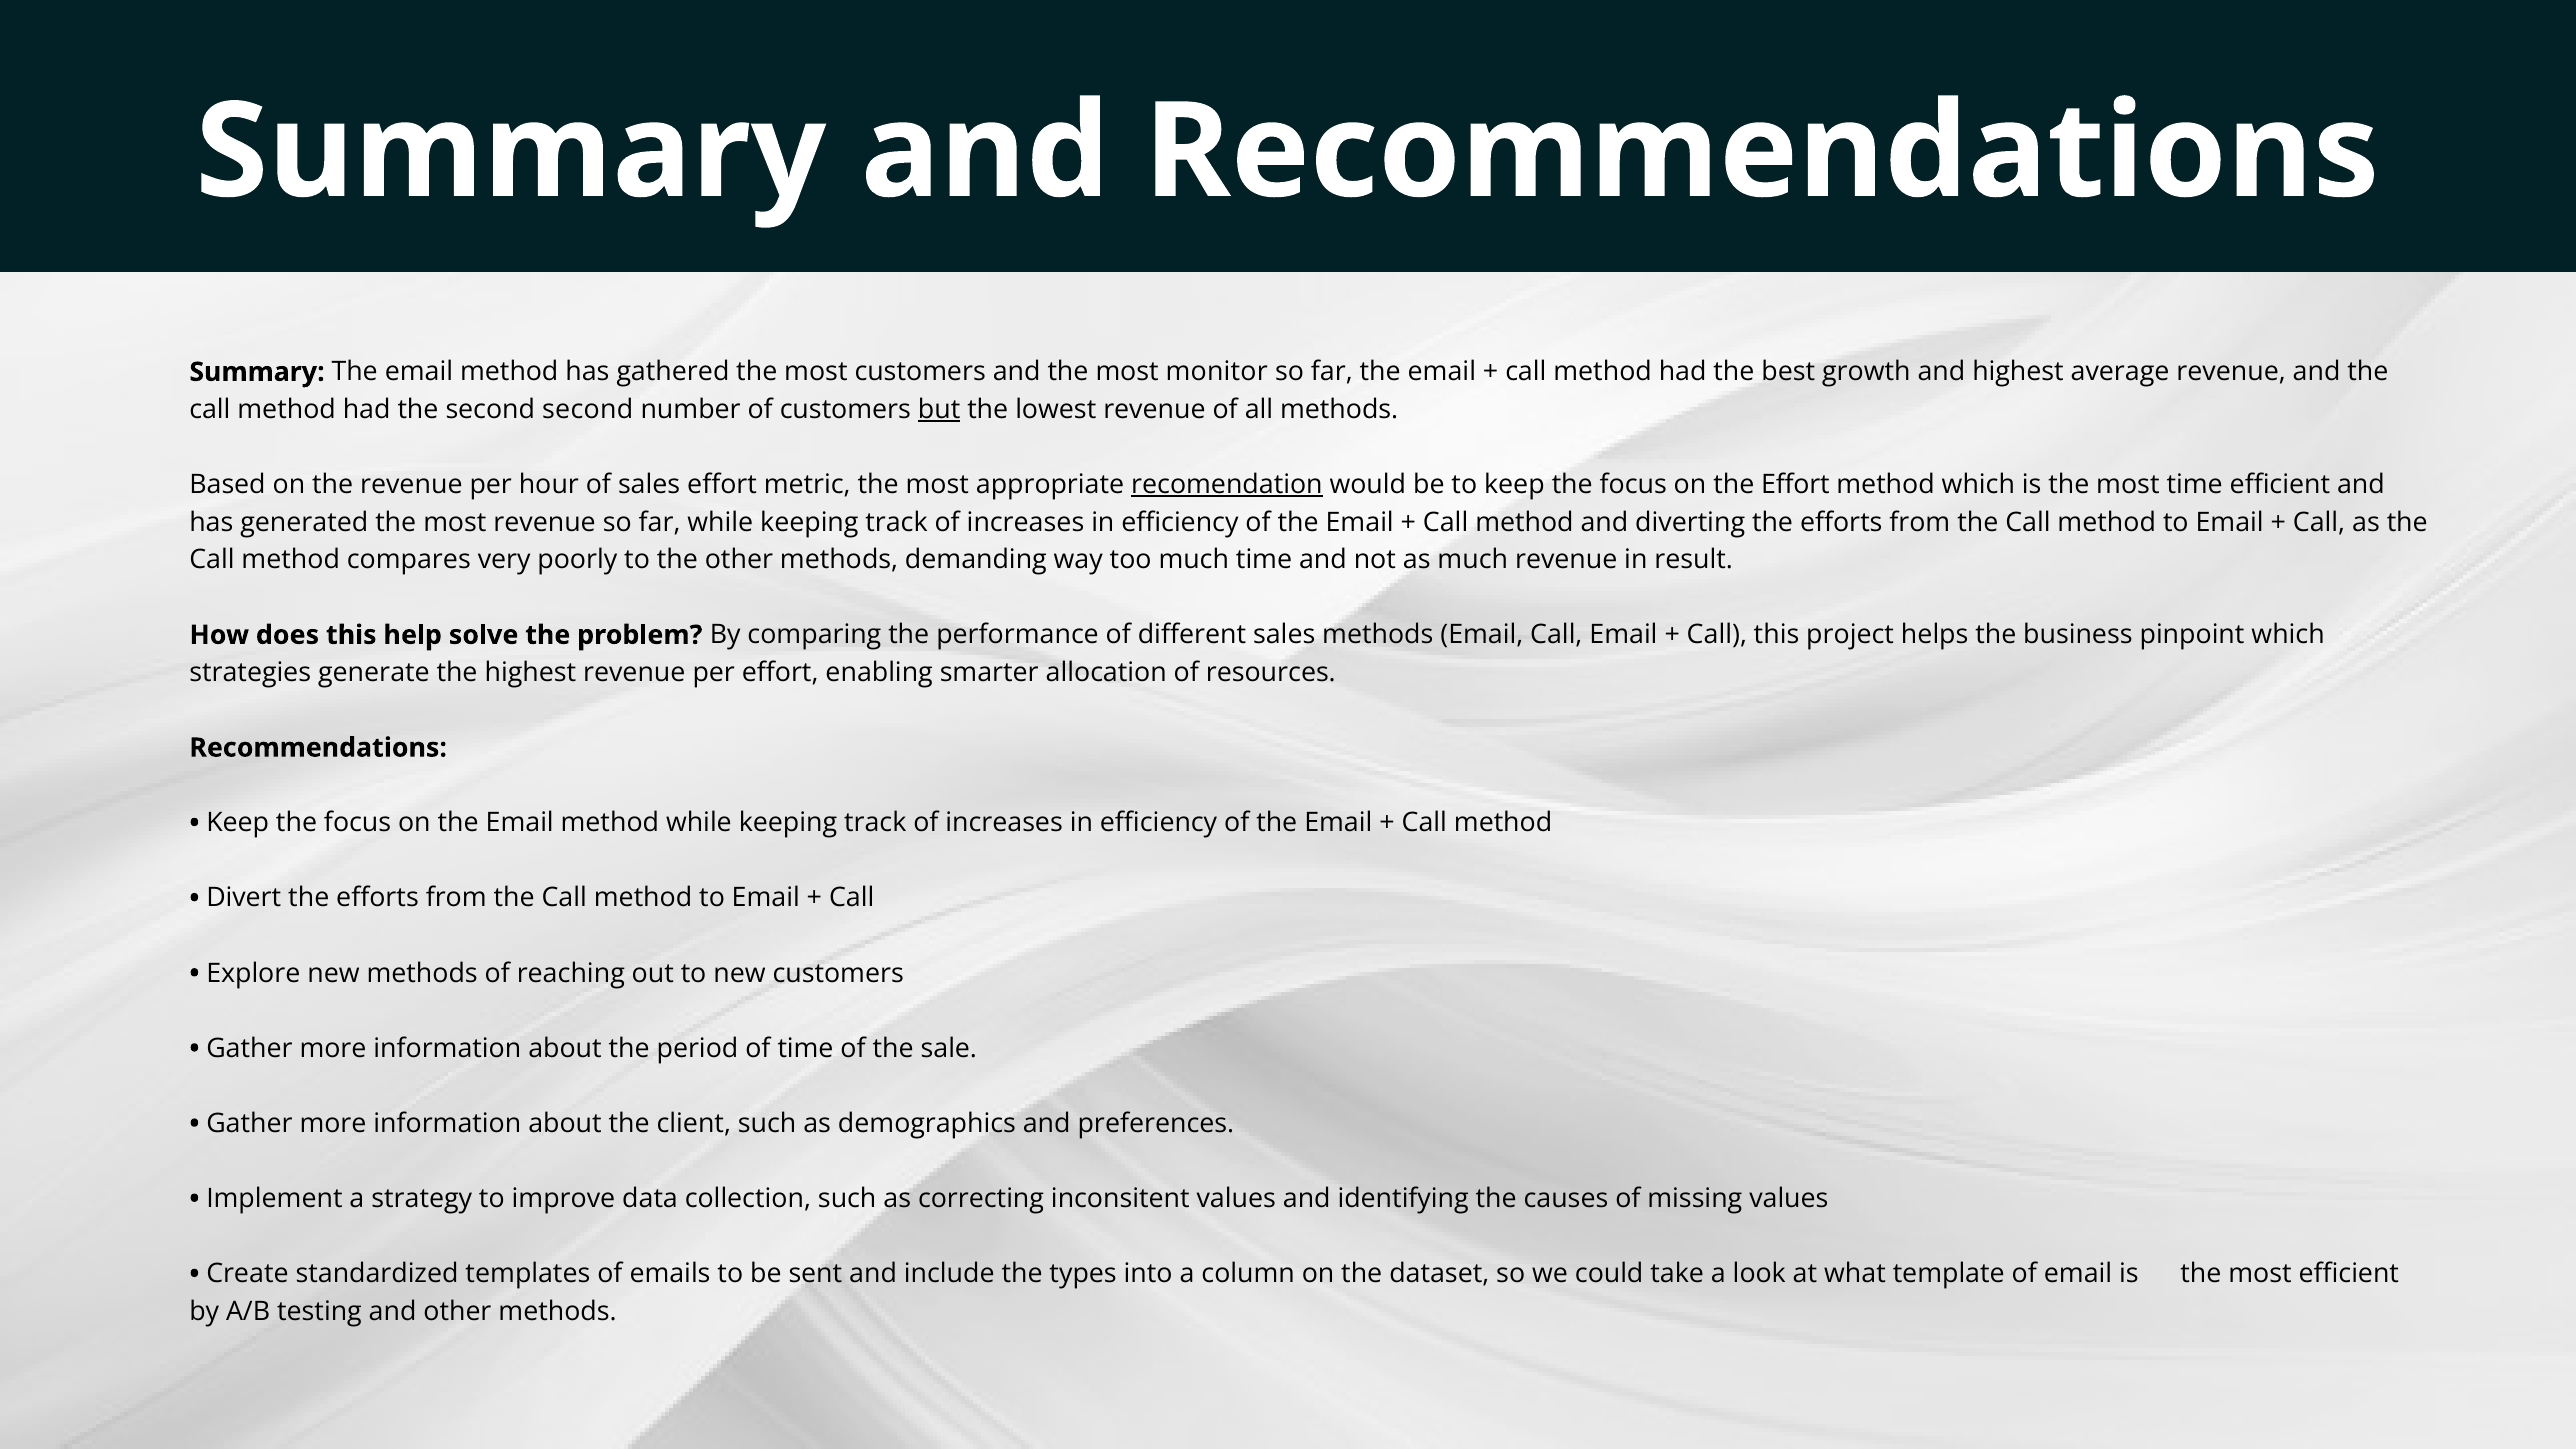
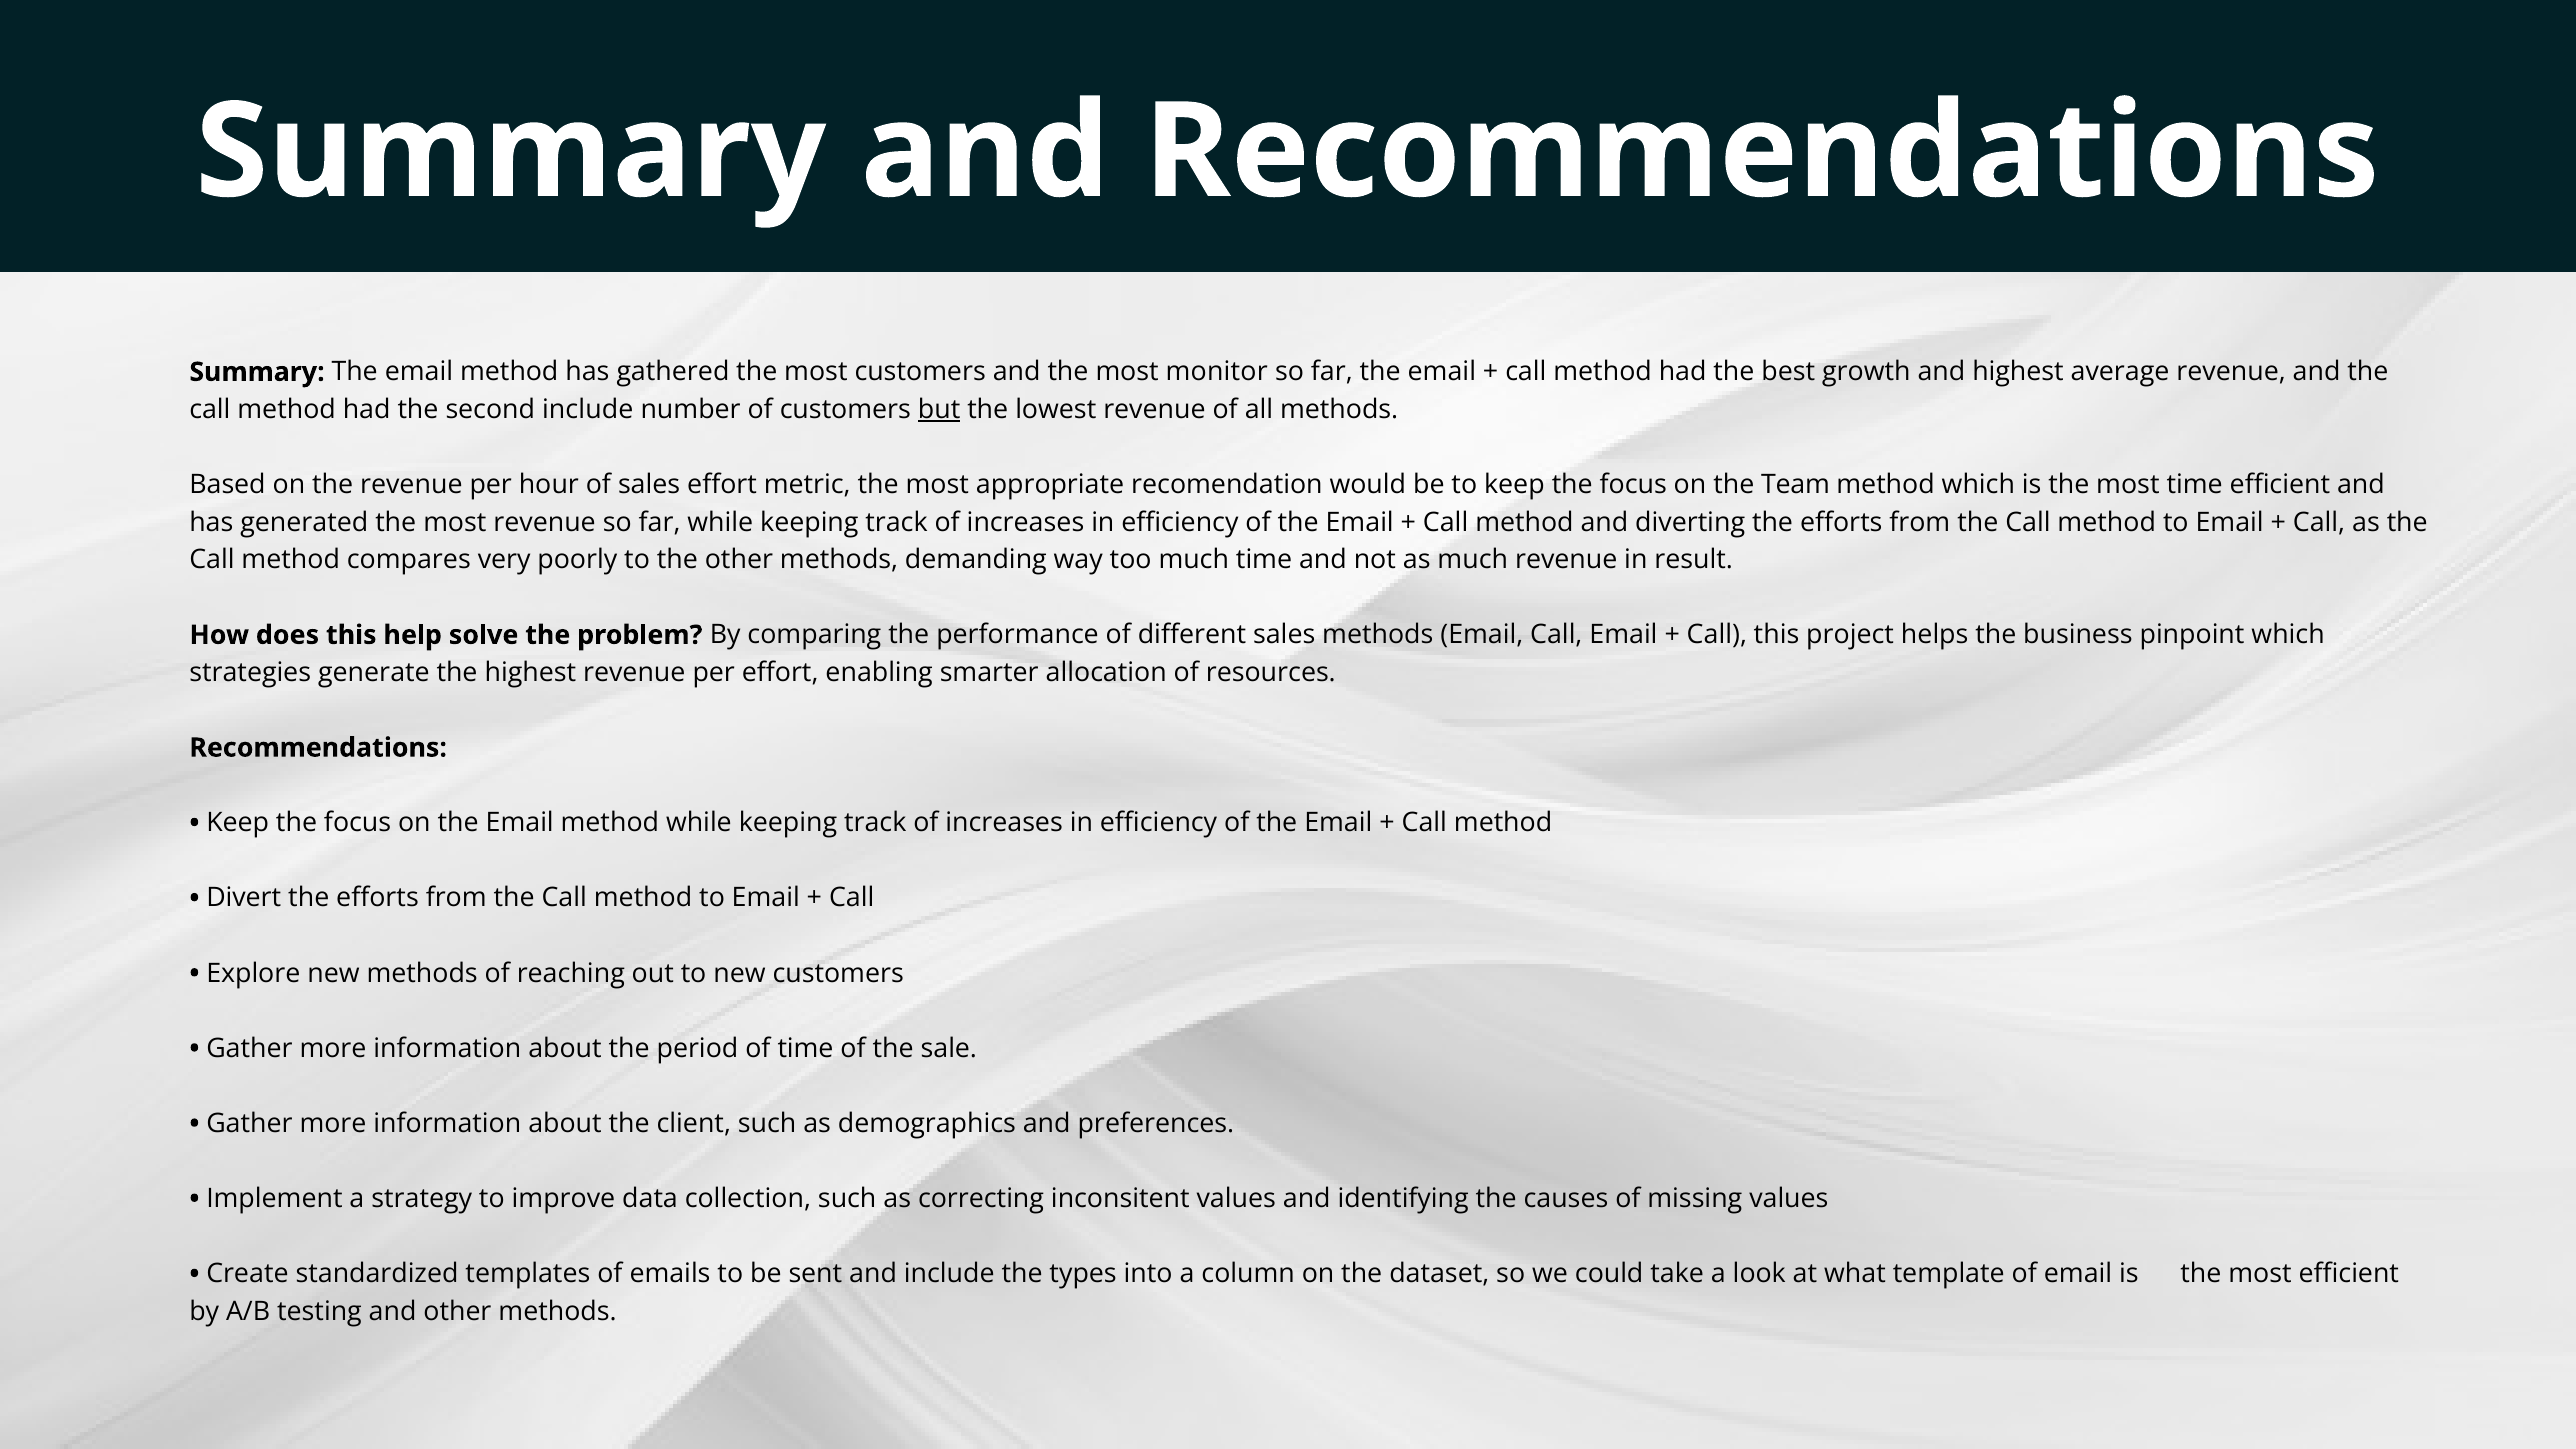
second second: second -> include (588, 410)
recomendation underline: present -> none (1227, 485)
the Effort: Effort -> Team (1795, 485)
